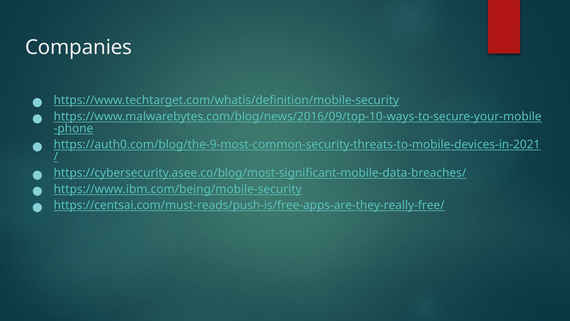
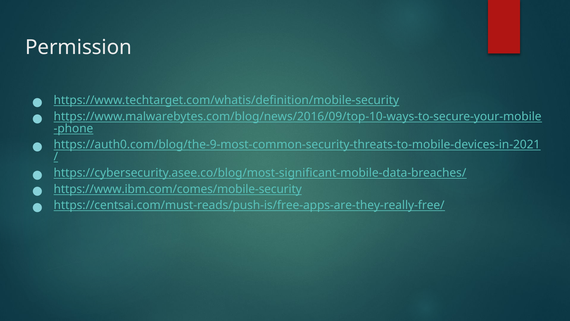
Companies: Companies -> Permission (79, 47)
https://www.ibm.com/being/mobile-security: https://www.ibm.com/being/mobile-security -> https://www.ibm.com/comes/mobile-security (178, 189)
